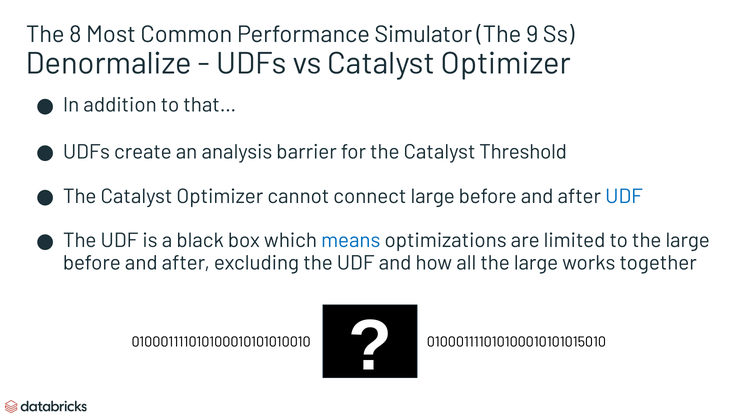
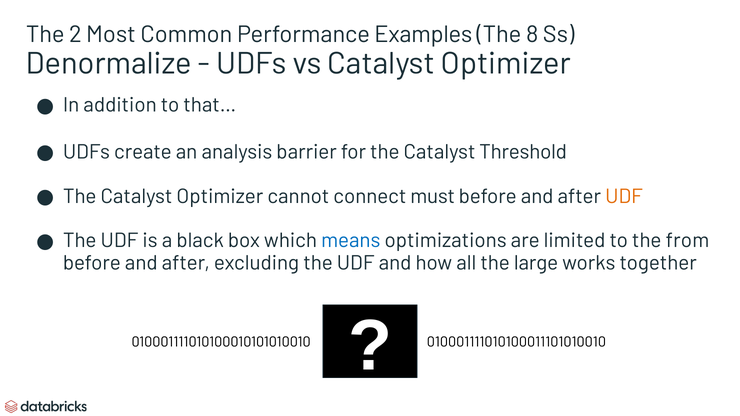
8: 8 -> 2 (75, 34)
Simulator: Simulator -> Examples (423, 34)
9: 9 -> 8 (532, 34)
connect large: large -> must (433, 196)
UDF colour: blue -> orange (624, 196)
to the large: large -> from (687, 241)
010001111010100010101015010: 010001111010100010101015010 -> 010001111010100011101010010 (516, 342)
